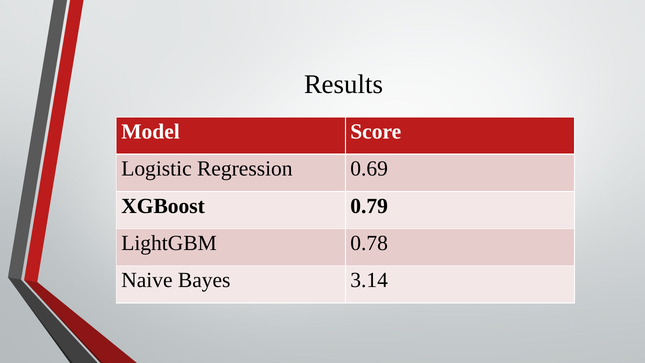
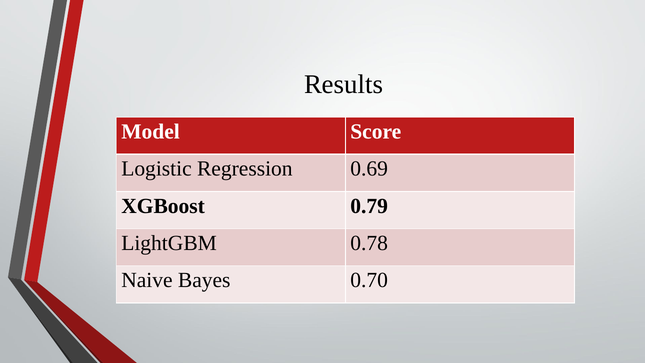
3.14: 3.14 -> 0.70 (369, 280)
